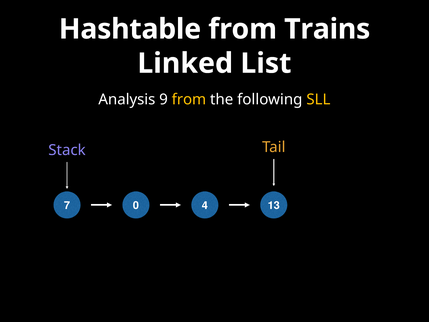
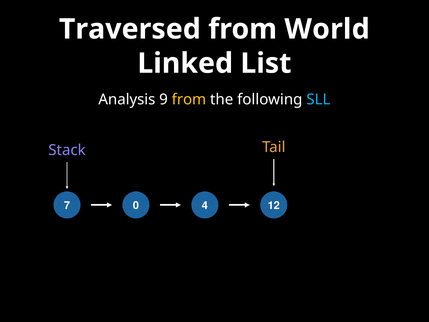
Hashtable: Hashtable -> Traversed (130, 29)
Trains: Trains -> World (327, 29)
SLL colour: yellow -> light blue (318, 99)
13: 13 -> 12 (274, 206)
